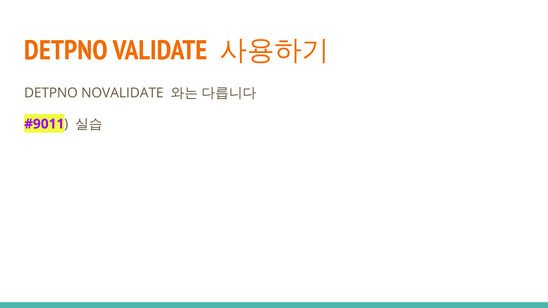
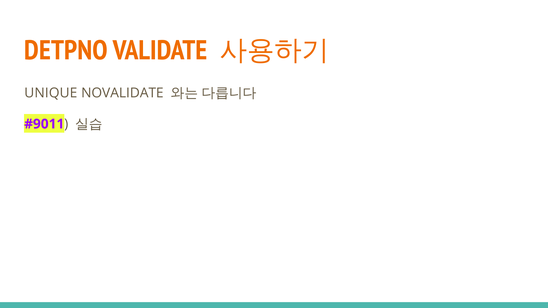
DETPNO: DETPNO -> UNIQUE (51, 93)
